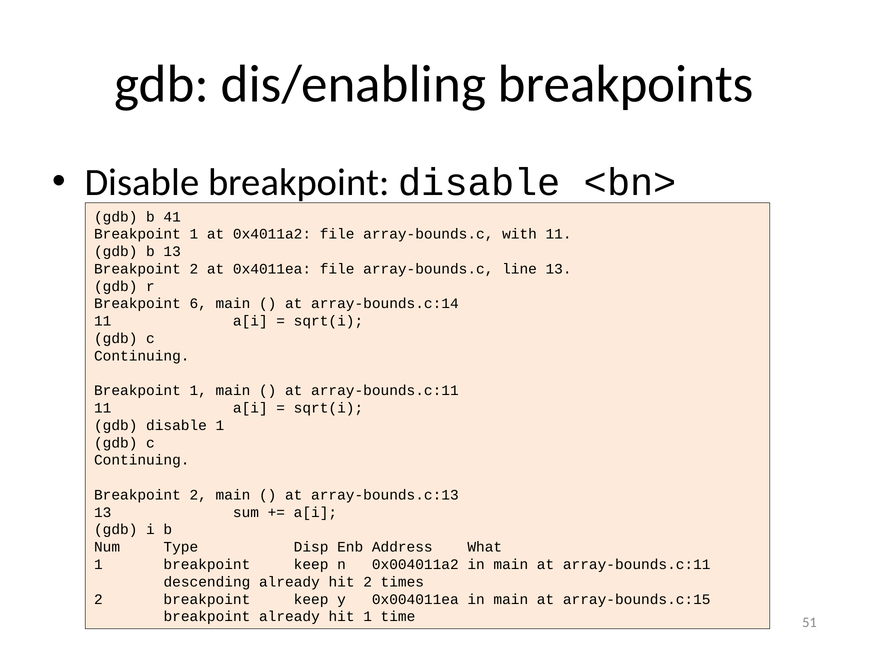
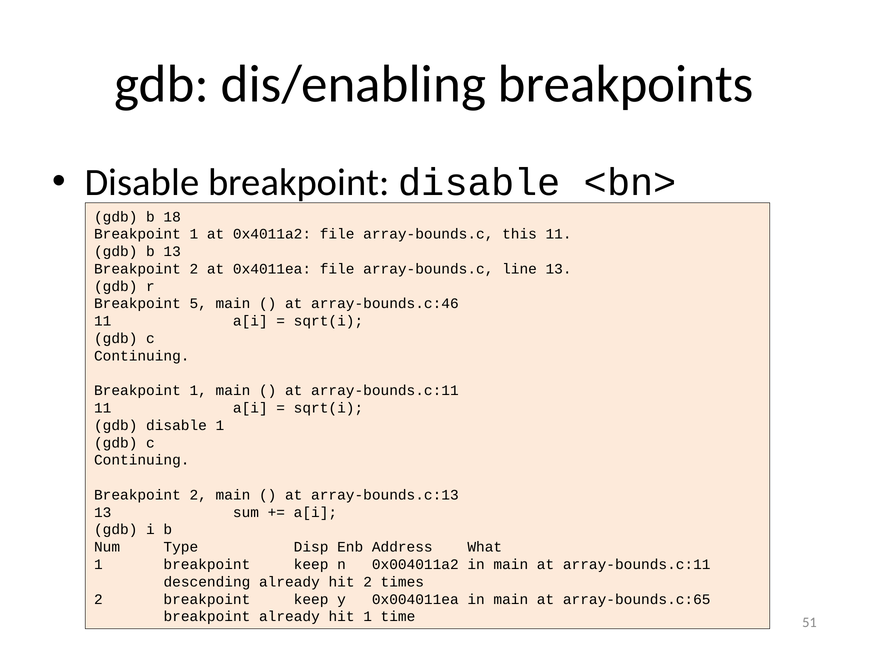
41: 41 -> 18 (172, 217)
with: with -> this (520, 234)
6: 6 -> 5 (198, 304)
array-bounds.c:14: array-bounds.c:14 -> array-bounds.c:46 (385, 304)
array-bounds.c:15: array-bounds.c:15 -> array-bounds.c:65 (637, 599)
